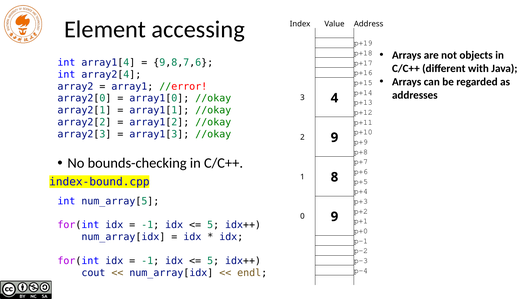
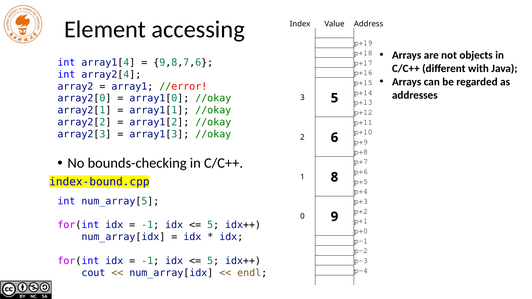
3 4: 4 -> 5 (334, 98)
2 9: 9 -> 6 (334, 138)
